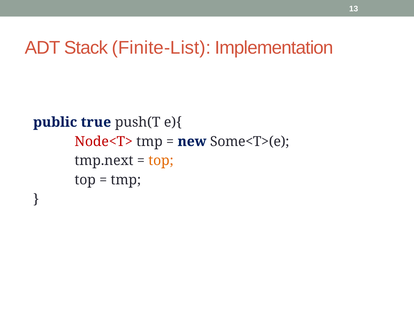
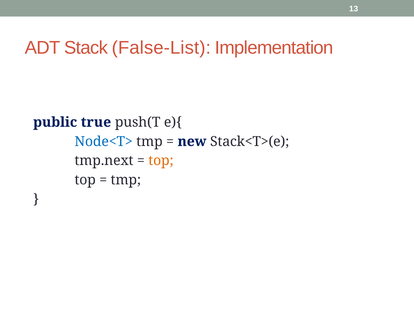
Finite-List: Finite-List -> False-List (161, 48)
Node<T> colour: red -> blue (104, 142)
Some<T>(e: Some<T>(e -> Stack<T>(e (250, 142)
